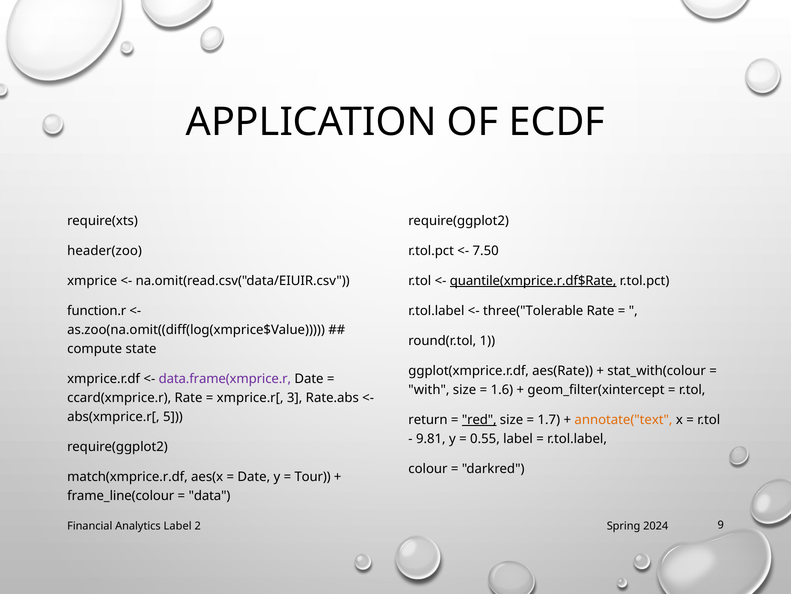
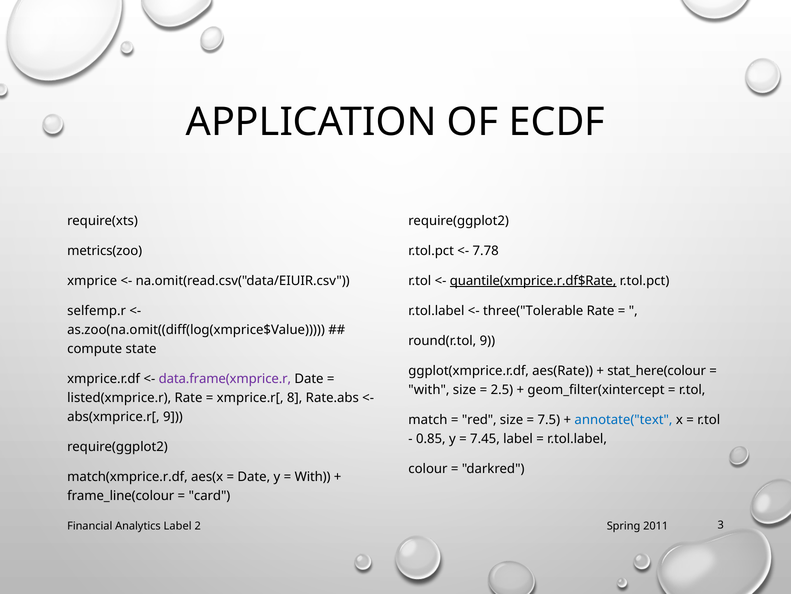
header(zoo: header(zoo -> metrics(zoo (105, 251)
7.50: 7.50 -> 7.78 (486, 251)
function.r: function.r -> selfemp.r (97, 311)
round(r.tol 1: 1 -> 9 (487, 341)
stat_with(colour: stat_with(colour -> stat_here(colour (657, 370)
1.6: 1.6 -> 2.5 (502, 389)
ccard(xmprice.r: ccard(xmprice.r -> listed(xmprice.r (119, 397)
3: 3 -> 8 (295, 397)
abs(xmprice.r[ 5: 5 -> 9 (173, 416)
return: return -> match (428, 419)
red underline: present -> none (479, 419)
1.7: 1.7 -> 7.5 (549, 419)
annotate("text colour: orange -> blue (624, 419)
9.81: 9.81 -> 0.85 (431, 438)
0.55: 0.55 -> 7.45 (485, 438)
Tour: Tour -> With (313, 476)
data: data -> card (209, 495)
2024: 2024 -> 2011 (656, 525)
9: 9 -> 3 (721, 525)
